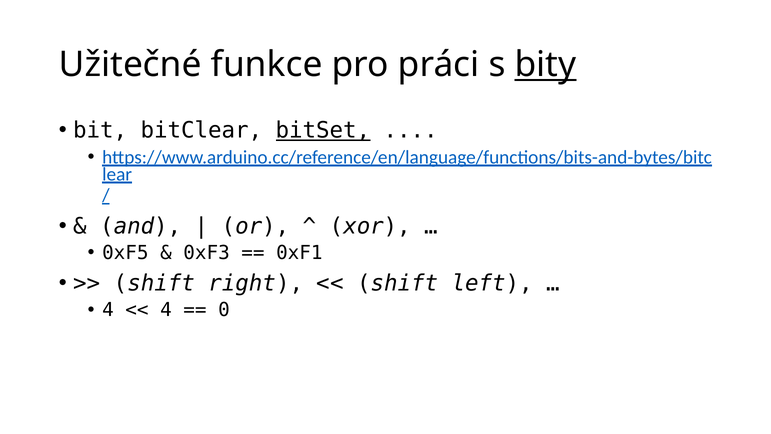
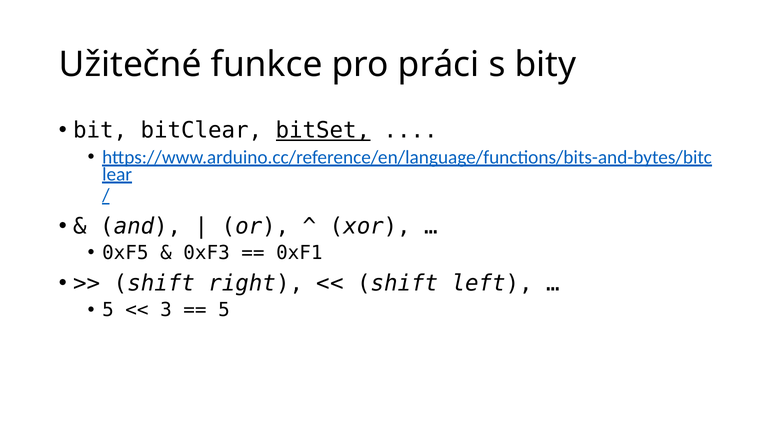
bity underline: present -> none (545, 65)
4: 4 -> 5 (108, 310)
4: 4 -> 3 (166, 310)
0: 0 -> 5 (224, 310)
